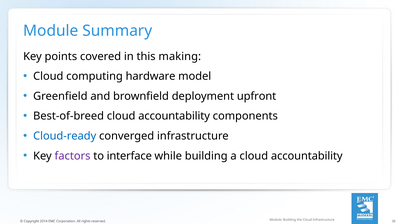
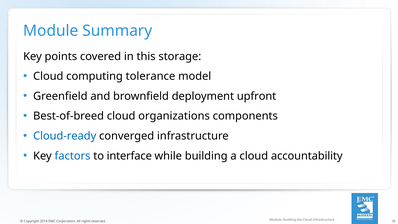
making: making -> storage (180, 56)
hardware: hardware -> tolerance (150, 76)
Best-of-breed cloud accountability: accountability -> organizations (174, 116)
factors colour: purple -> blue (73, 156)
